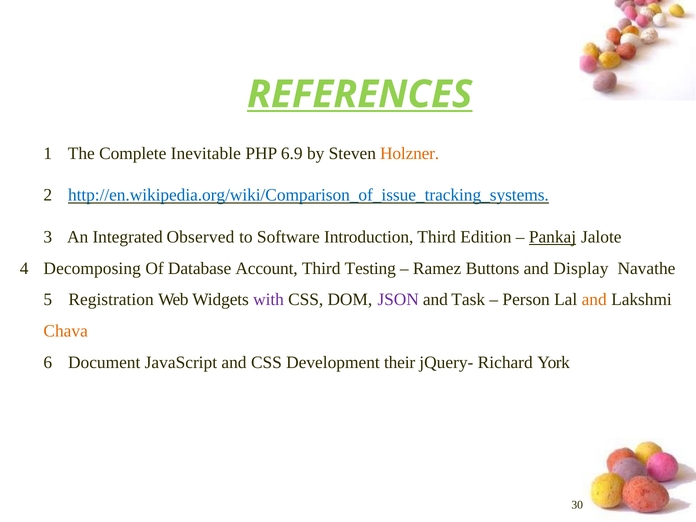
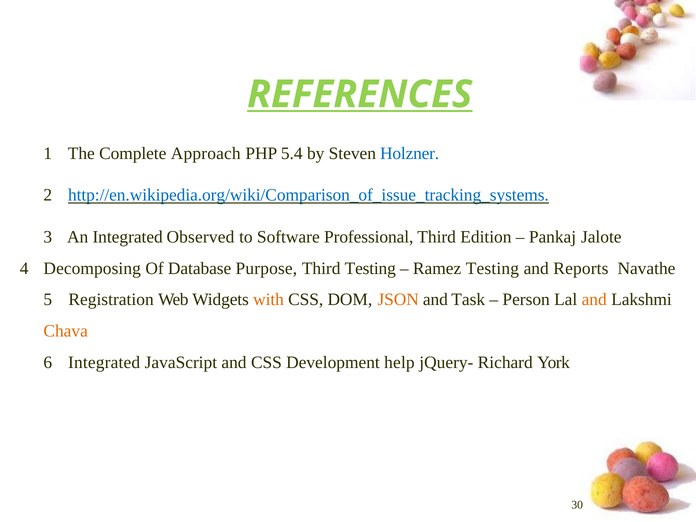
Inevitable: Inevitable -> Approach (206, 153)
6.9: 6.9 -> 5.4 (292, 153)
Holzner colour: orange -> blue (410, 153)
Introduction: Introduction -> Professional (369, 237)
Pankaj underline: present -> none (553, 237)
Account: Account -> Purpose (266, 268)
Ramez Buttons: Buttons -> Testing (492, 268)
Display: Display -> Reports (581, 268)
with colour: purple -> orange (269, 300)
JSON colour: purple -> orange (398, 300)
Document: Document -> Integrated (104, 362)
their: their -> help (399, 362)
